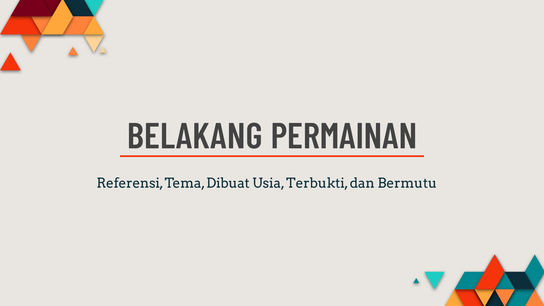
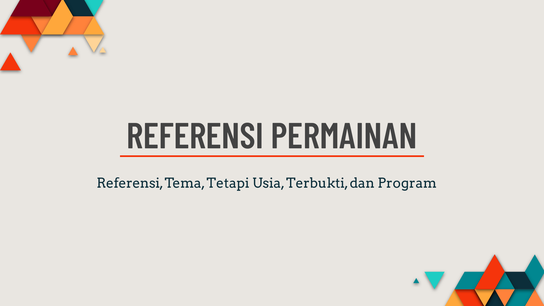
BELAKANG: BELAKANG -> REFERENSI (195, 136)
Dibuat: Dibuat -> Tetapi (228, 183)
Bermutu: Bermutu -> Program (407, 183)
